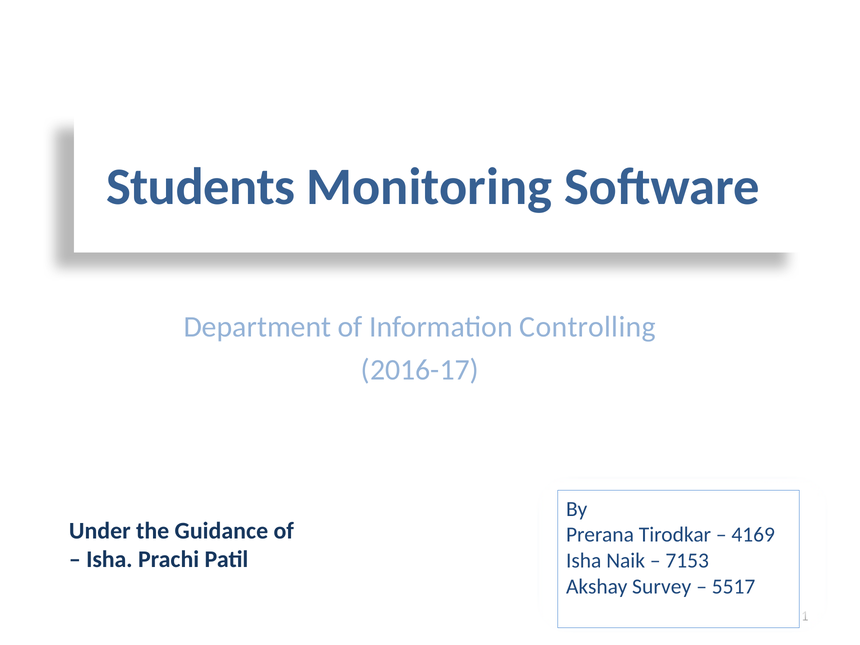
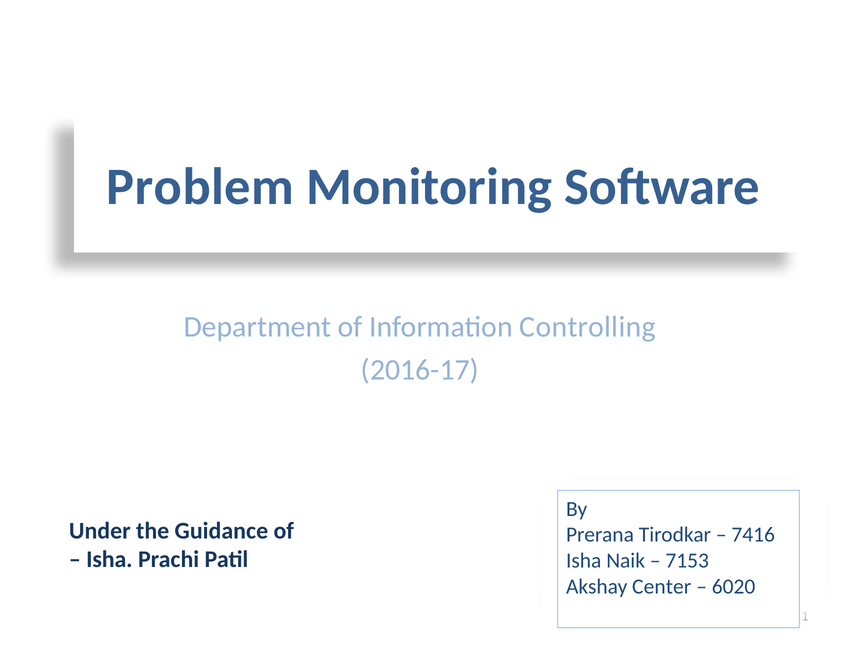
Students: Students -> Problem (200, 187)
4169: 4169 -> 7416 (753, 535)
Survey: Survey -> Center (662, 586)
5517: 5517 -> 6020 (734, 586)
